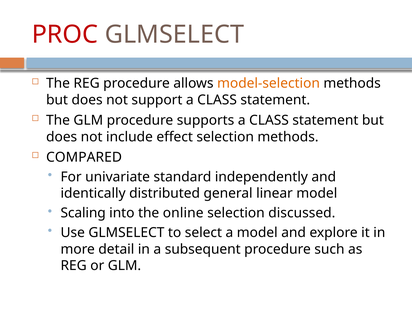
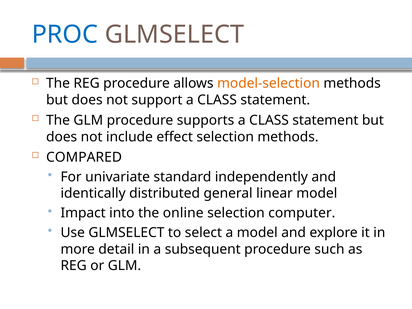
PROC colour: red -> blue (65, 34)
Scaling: Scaling -> Impact (83, 213)
discussed: discussed -> computer (302, 213)
